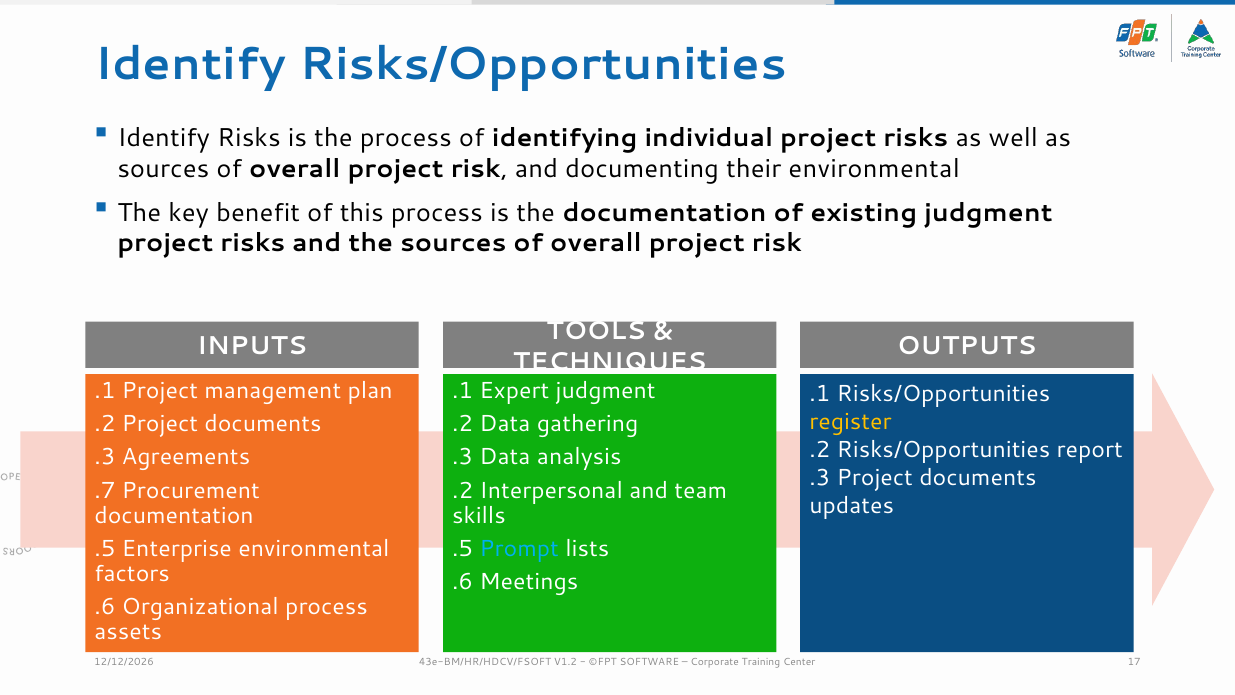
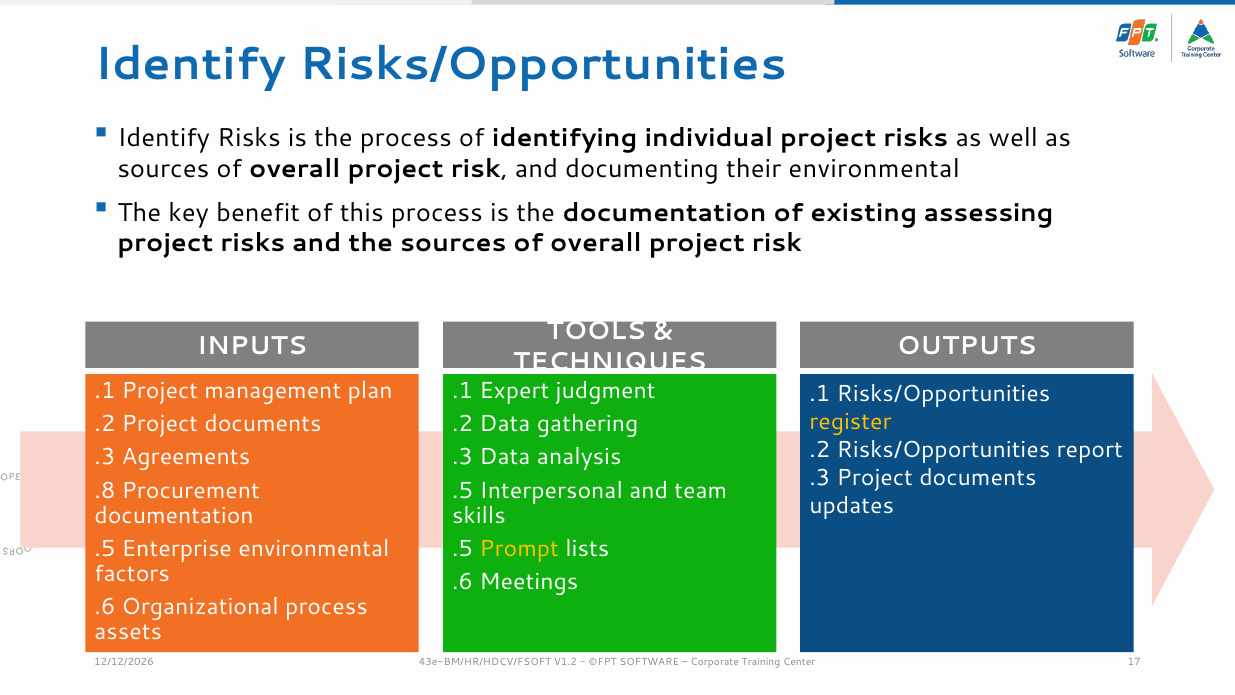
existing judgment: judgment -> assessing (989, 212)
.7: .7 -> .8 (105, 490)
.2: .2 -> .5 (463, 490)
Prompt colour: light blue -> yellow (519, 548)
